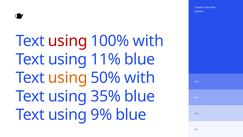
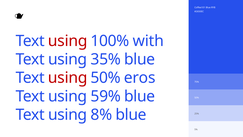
11%: 11% -> 35% (106, 59)
using colour: orange -> red (68, 78)
50% with: with -> eros (140, 78)
35%: 35% -> 59% (106, 96)
9%: 9% -> 8% (101, 114)
